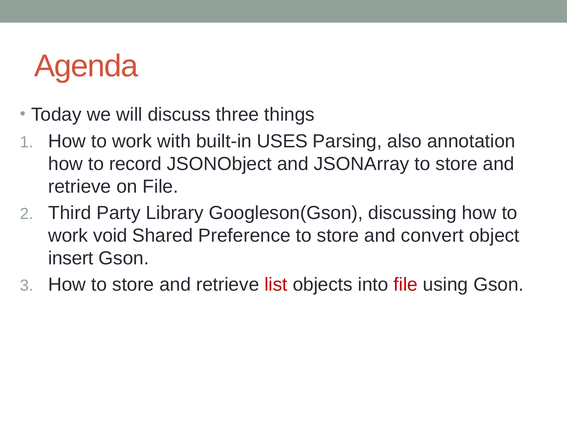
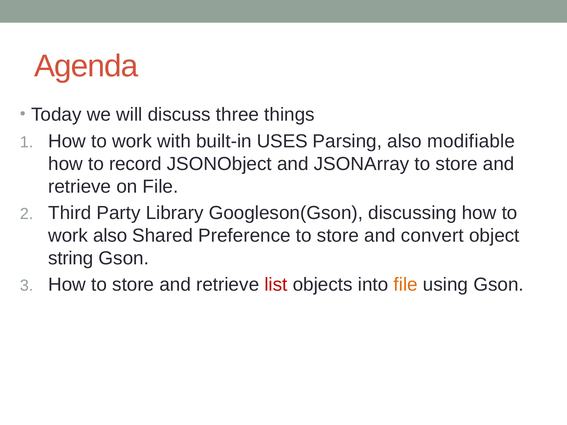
annotation: annotation -> modifiable (471, 141)
work void: void -> also (110, 236)
insert: insert -> string (71, 258)
file colour: red -> orange (406, 285)
